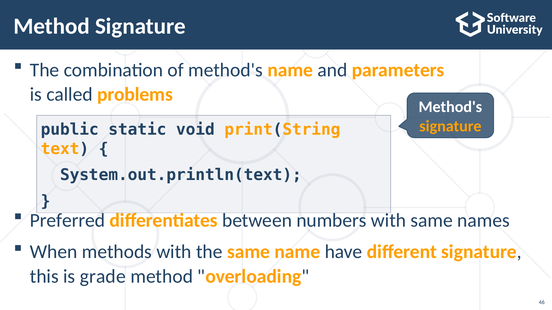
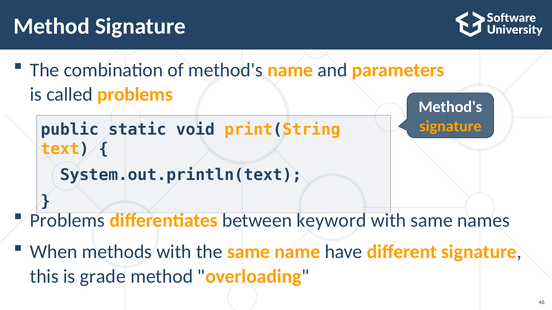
Preferred: Preferred -> Problems (67, 221)
numbers: numbers -> keyword (331, 221)
